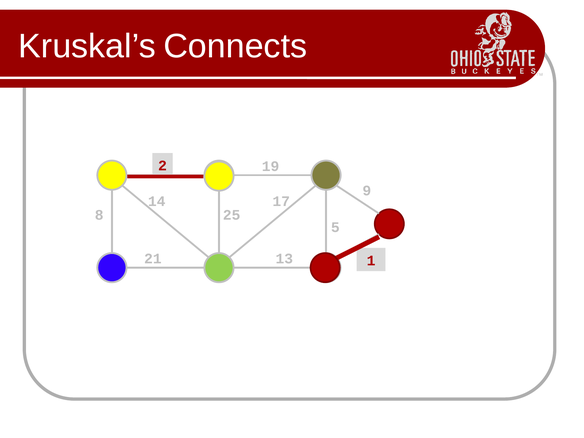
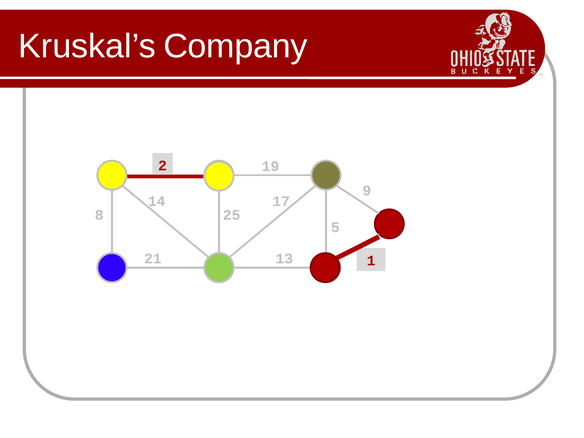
Connects: Connects -> Company (235, 46)
